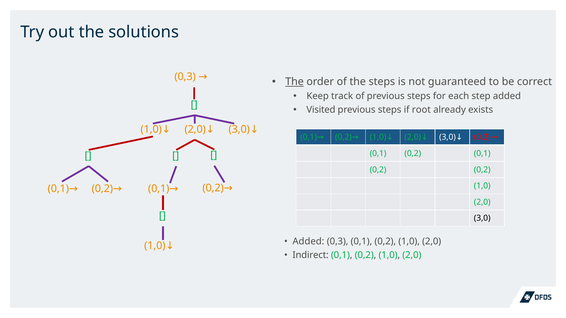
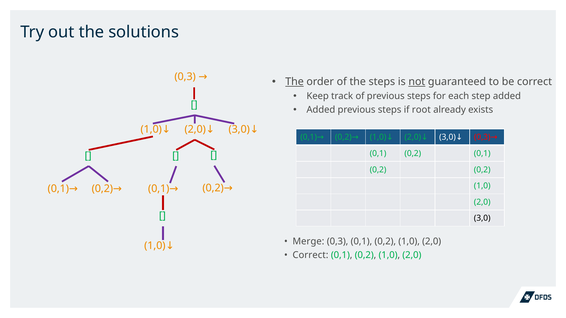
not underline: none -> present (417, 82)
Visited: Visited -> Added (321, 110)
Added: Added -> Merge (308, 242)
Indirect: Indirect -> Correct (310, 255)
